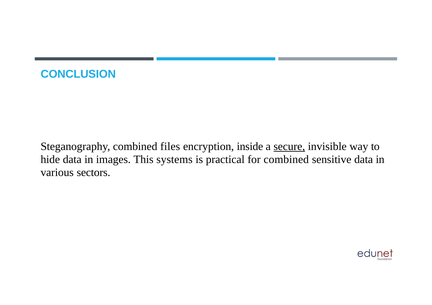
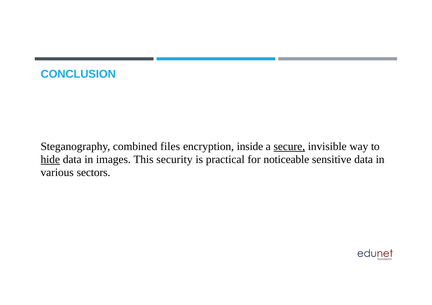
hide underline: none -> present (50, 160)
systems: systems -> security (175, 160)
for combined: combined -> noticeable (286, 160)
